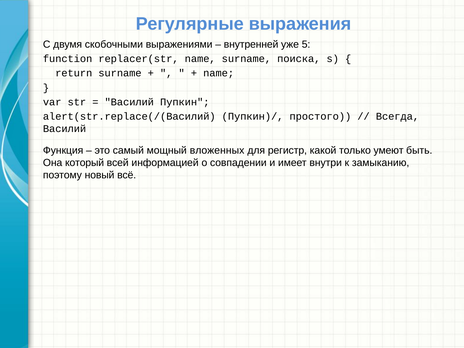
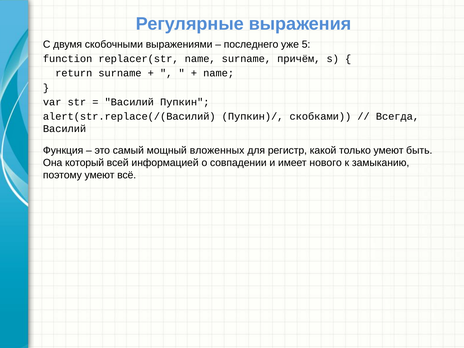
внутренней: внутренней -> последнего (251, 44)
поиска: поиска -> причём (299, 59)
простого: простого -> скобками (320, 117)
внутри: внутри -> нового (326, 163)
поэтому новый: новый -> умеют (100, 175)
